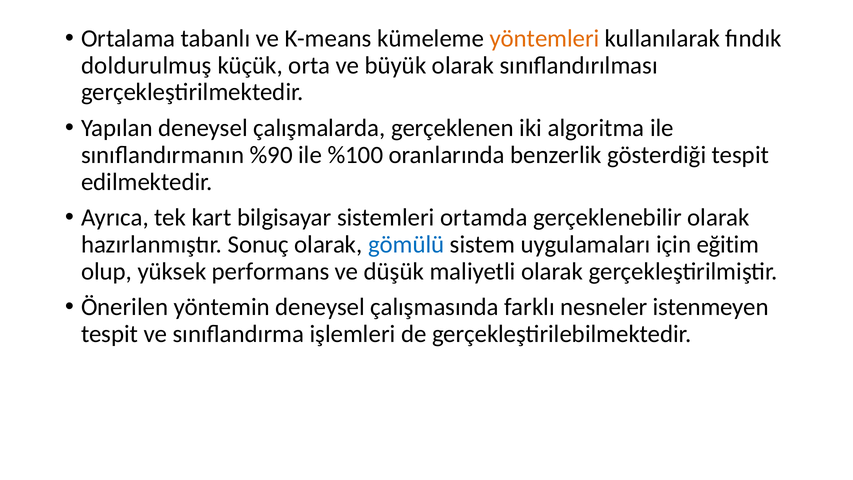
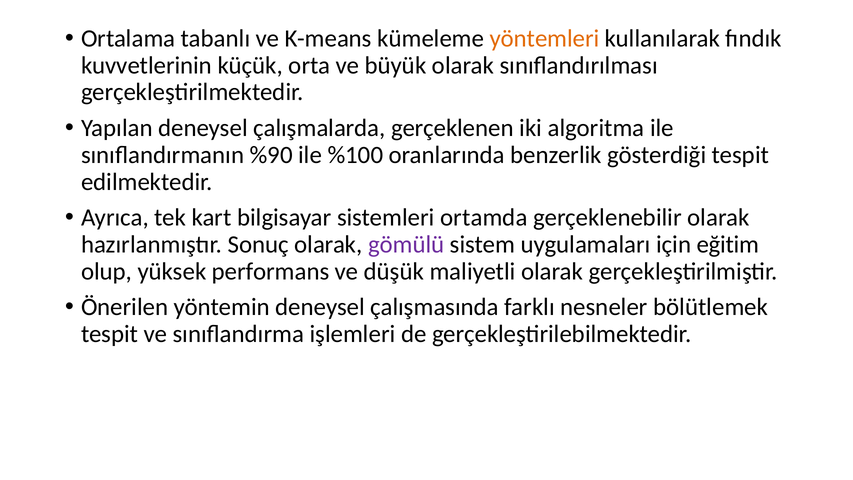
doldurulmuş: doldurulmuş -> kuvvetlerinin (147, 65)
gömülü colour: blue -> purple (406, 244)
istenmeyen: istenmeyen -> bölütlemek (711, 307)
